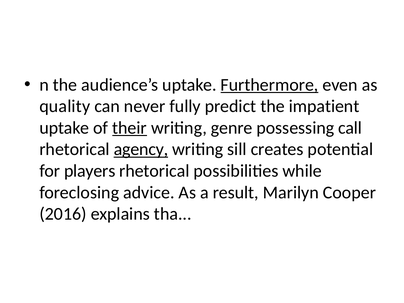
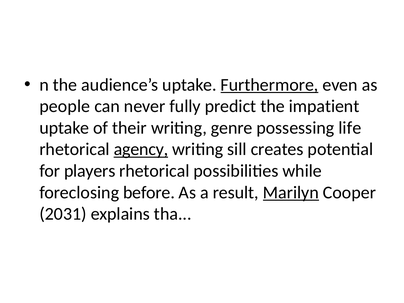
quality: quality -> people (65, 106)
their underline: present -> none (130, 128)
call: call -> life (350, 128)
advice: advice -> before (149, 193)
Marilyn underline: none -> present (291, 193)
2016: 2016 -> 2031 (63, 214)
